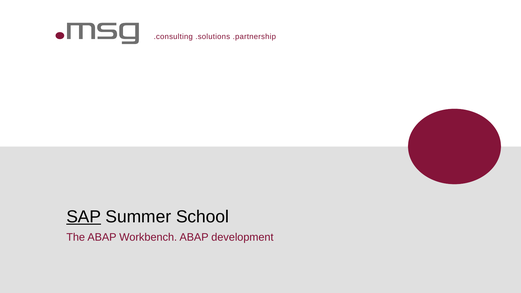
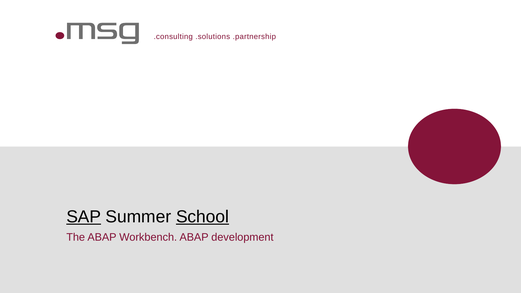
School underline: none -> present (203, 217)
